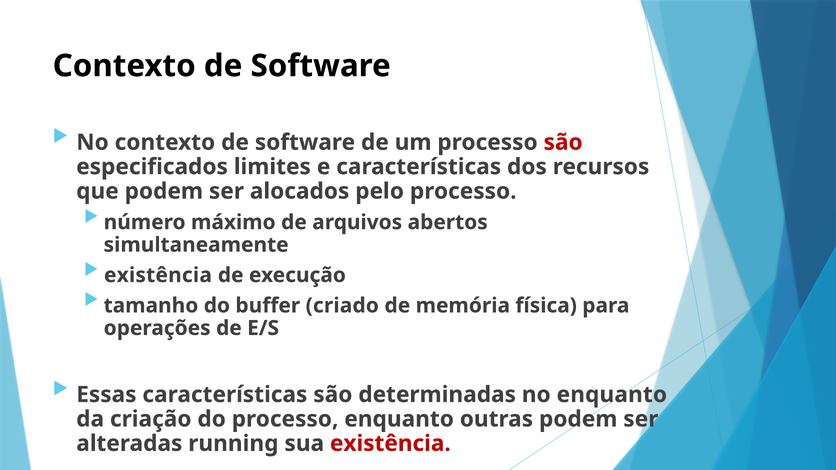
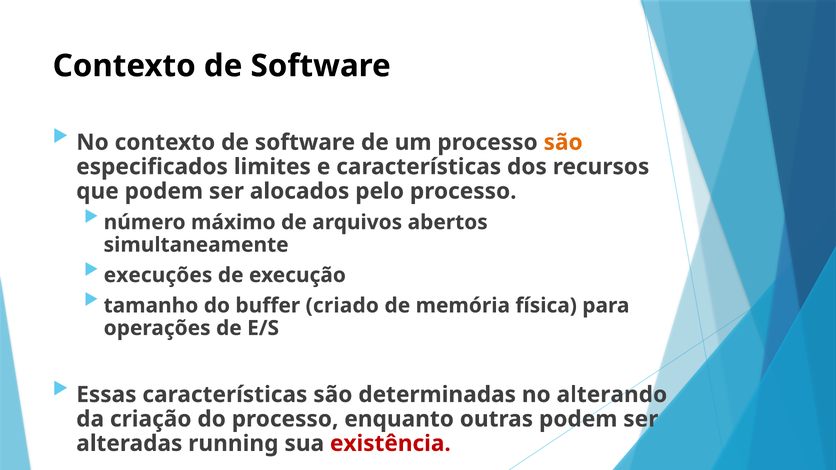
são colour: red -> orange (563, 142)
existência: existência -> execuções (158, 275)
no enquanto: enquanto -> alterando (612, 395)
